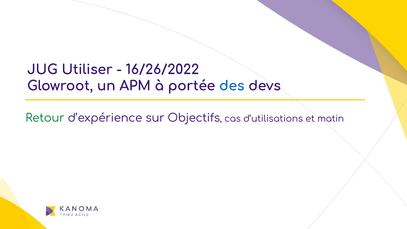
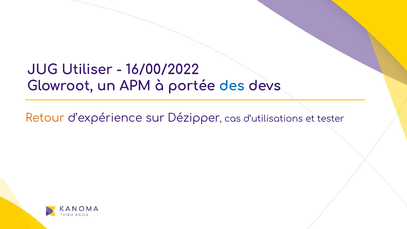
16/26/2022: 16/26/2022 -> 16/00/2022 (162, 70)
Retour colour: green -> orange (45, 118)
Objectifs: Objectifs -> Dézipper (194, 118)
matin: matin -> tester (331, 119)
